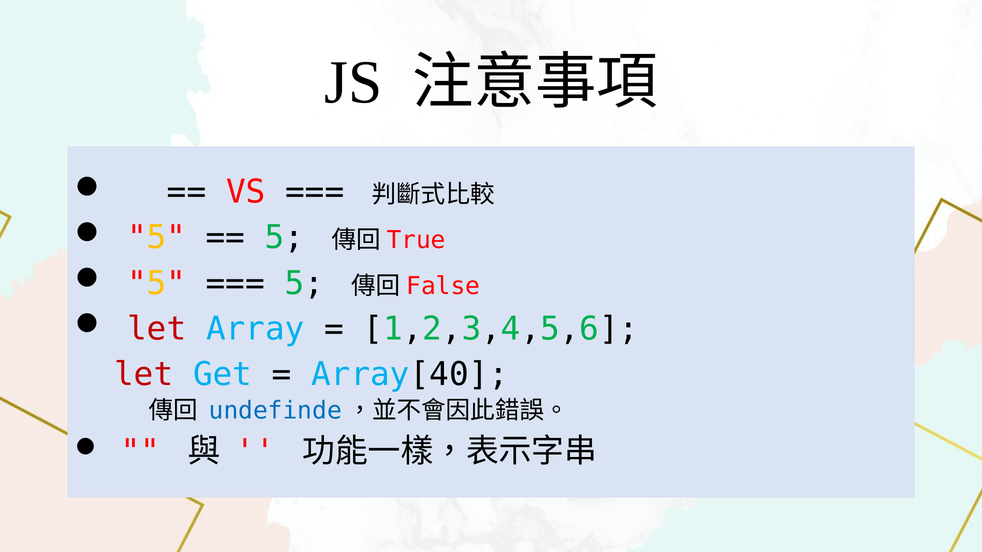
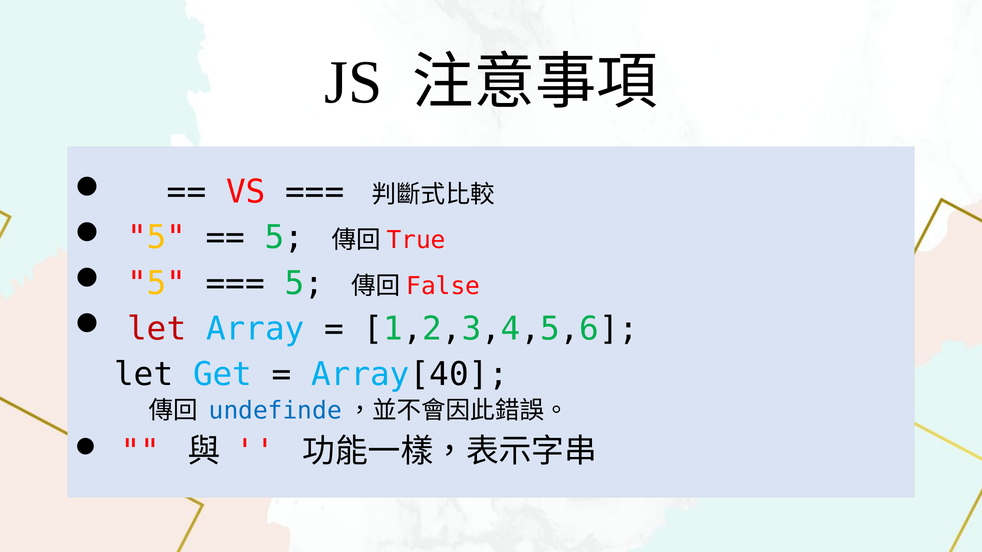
let colour: red -> black (144, 375)
